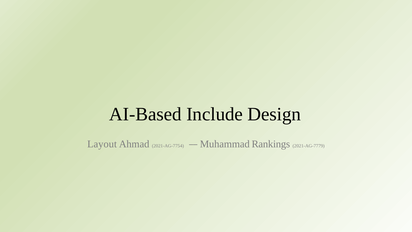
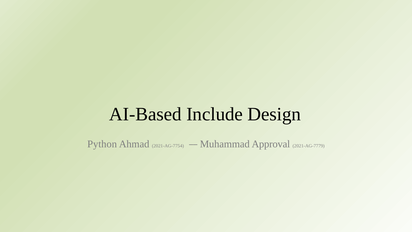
Layout: Layout -> Python (102, 144)
Rankings: Rankings -> Approval (271, 144)
